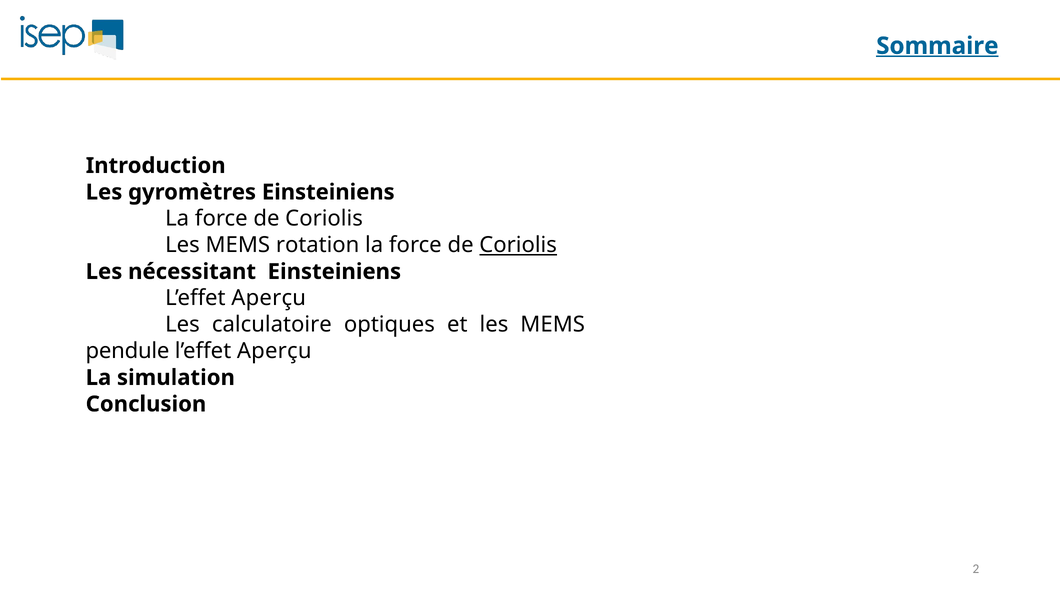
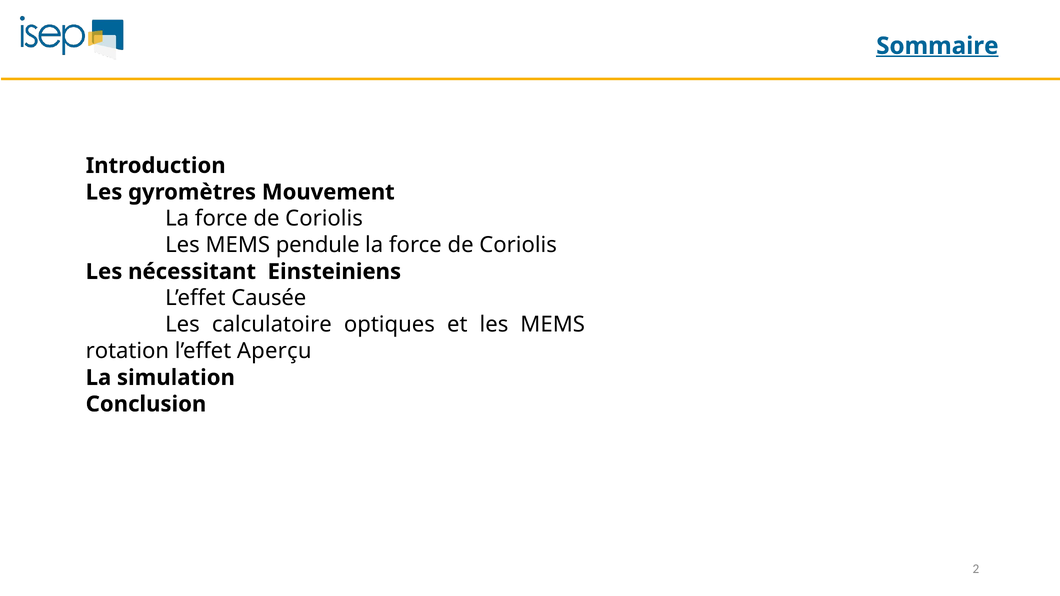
gyromètres Einsteiniens: Einsteiniens -> Mouvement (328, 192)
rotation: rotation -> pendule (318, 245)
Coriolis underline: present -> none (518, 245)
Aperçu: Aperçu -> Causée (269, 298)
pendule: pendule -> rotation (127, 351)
